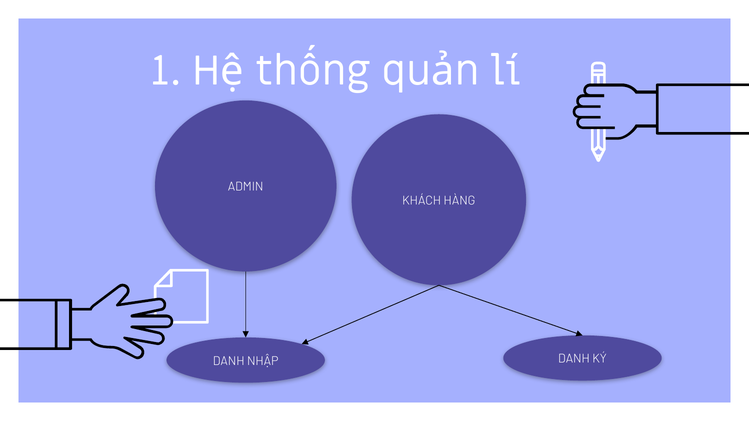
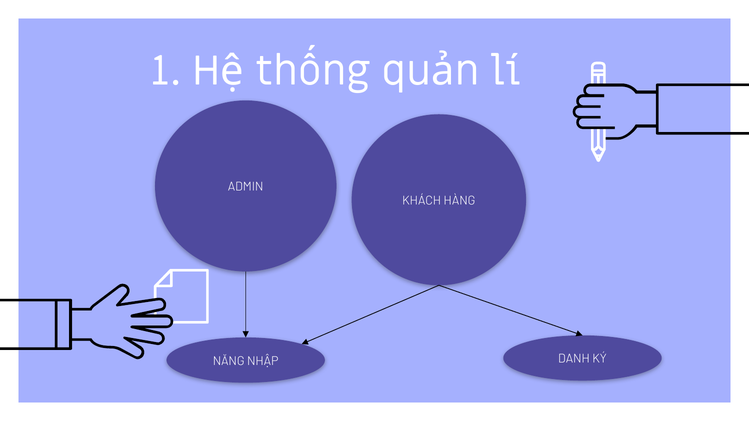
DANH: DANH -> NĂNG (229, 361)
